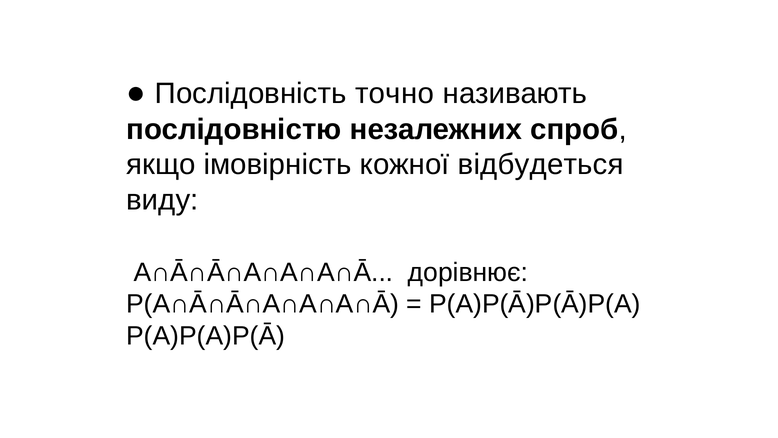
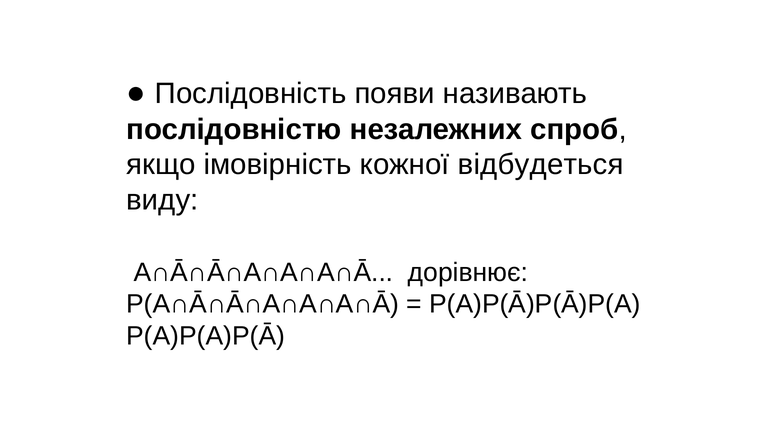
точно: точно -> появи (395, 93)
